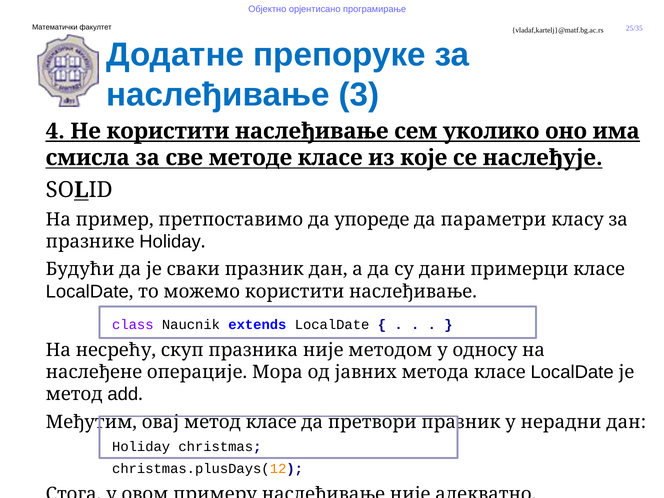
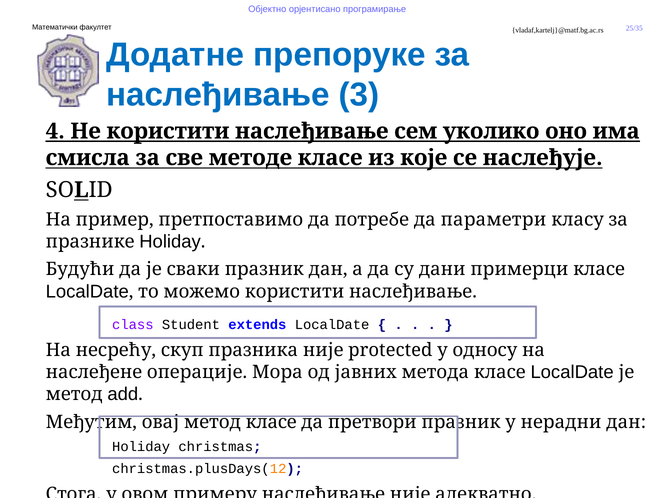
упореде: упореде -> потребе (372, 219)
Naucnik: Naucnik -> Student (191, 325)
методом: методом -> protected (390, 350)
